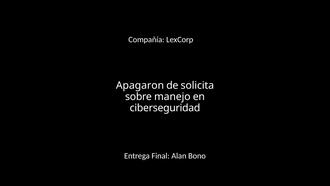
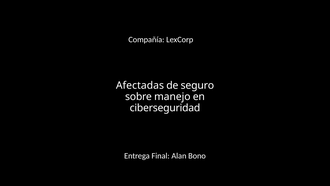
Apagaron: Apagaron -> Afectadas (140, 85)
solicita: solicita -> seguro (197, 85)
